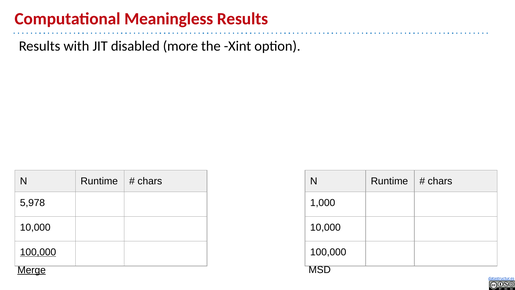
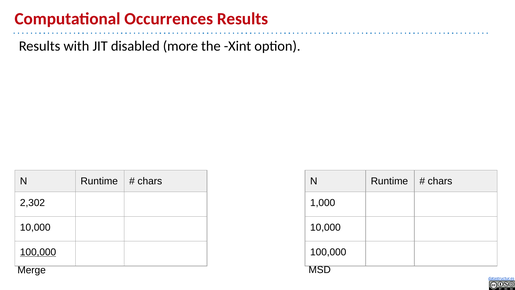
Meaningless: Meaningless -> Occurrences (169, 19)
5,978: 5,978 -> 2,302 (32, 203)
Merge underline: present -> none (32, 270)
